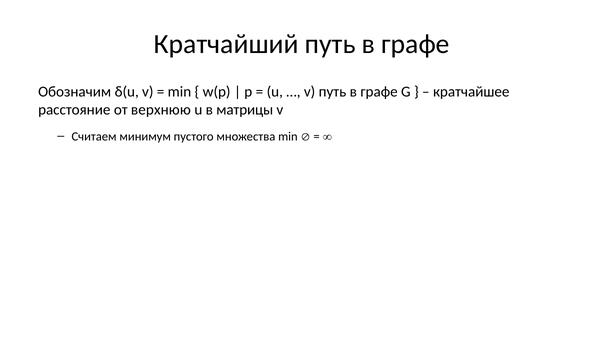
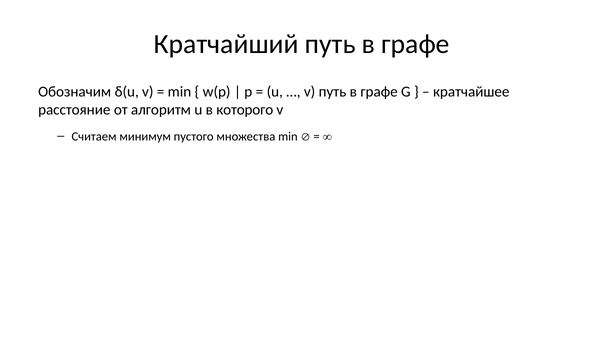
верхнюю: верхнюю -> алгоритм (161, 110)
матрицы: матрицы -> которого (245, 110)
